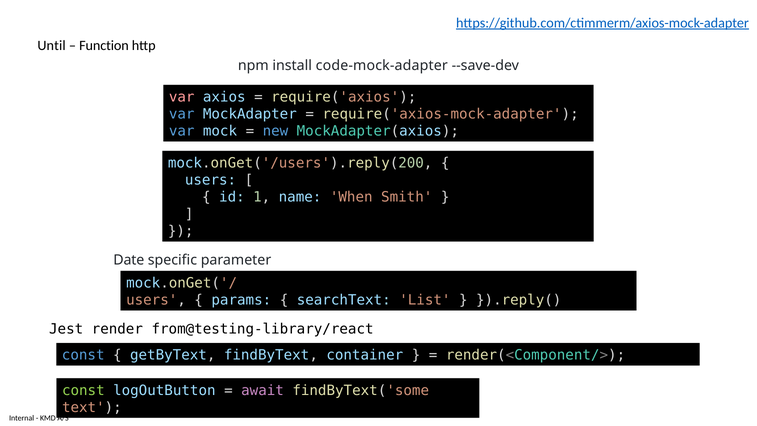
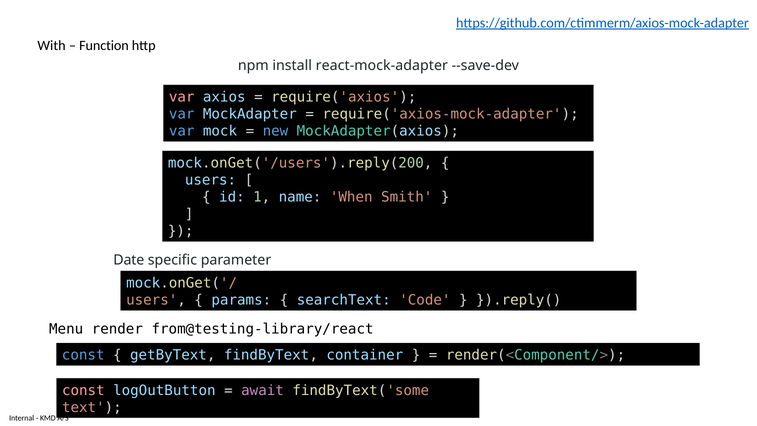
Until: Until -> With (52, 46)
code-mock-adapter: code-mock-adapter -> react-mock-adapter (382, 65)
List: List -> Code (425, 300)
Jest: Jest -> Menu (66, 329)
const colour: light green -> pink (83, 390)
